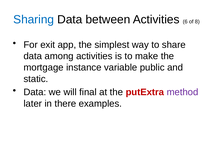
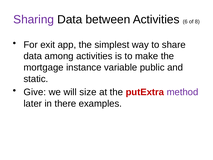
Sharing colour: blue -> purple (34, 19)
Data: Data -> Give (35, 92)
final: final -> size (88, 92)
